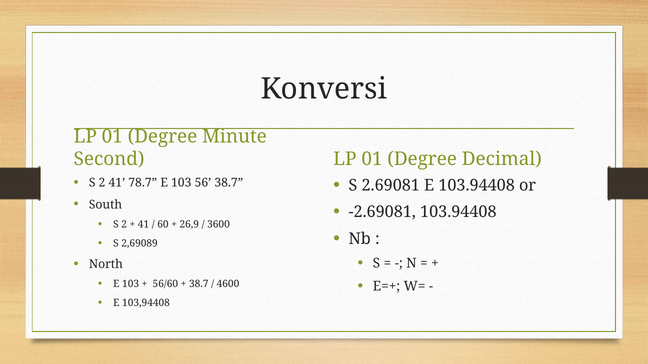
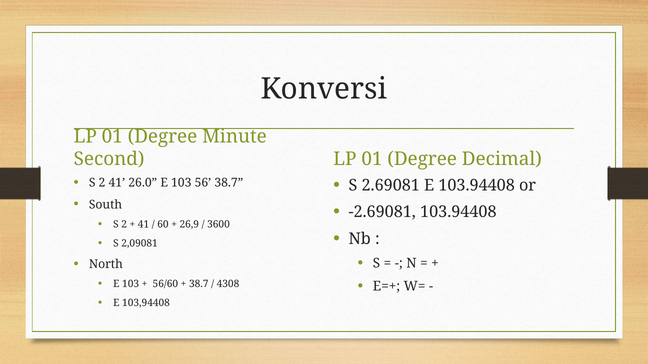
78.7: 78.7 -> 26.0 (143, 183)
2,69089: 2,69089 -> 2,09081 (140, 244)
4600: 4600 -> 4308 (228, 284)
